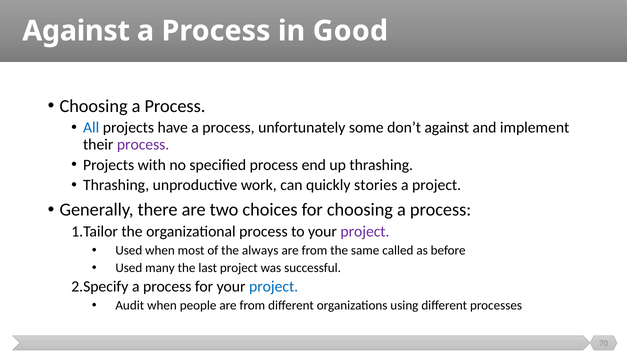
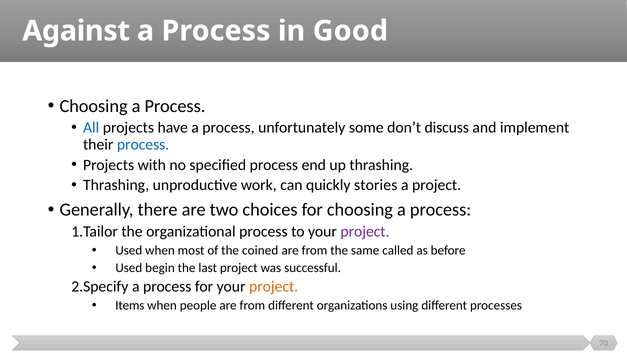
don’t against: against -> discuss (447, 128)
process colour: purple -> blue (143, 145)
always: always -> coined (260, 250)
many: many -> begin (160, 268)
project colour: blue -> orange (274, 286)
Audit: Audit -> Items (130, 305)
